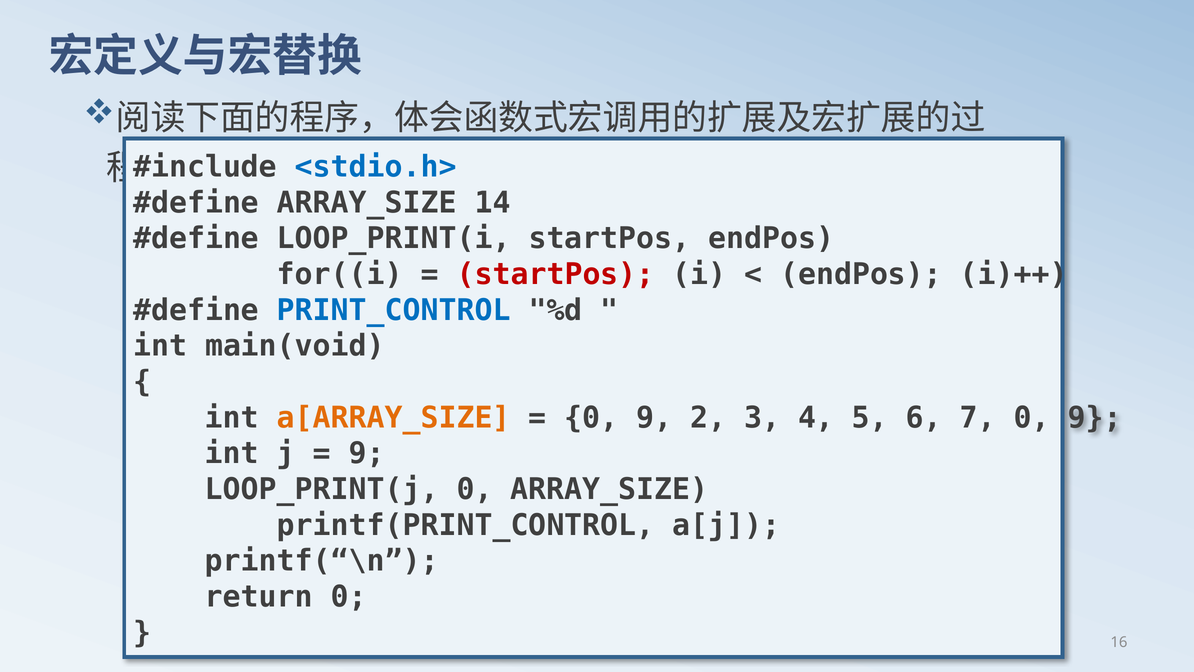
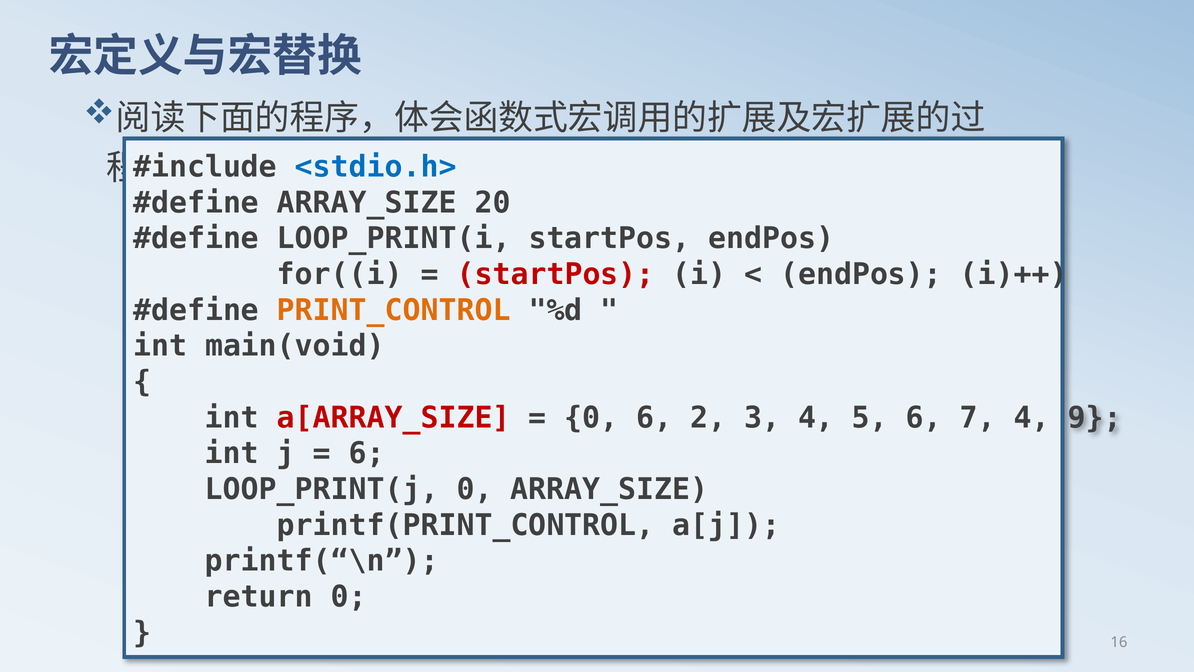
14: 14 -> 20 (493, 203)
PRINT_CONTROL colour: blue -> orange (394, 310)
a[ARRAY_SIZE colour: orange -> red (394, 418)
9: 9 -> 6 (654, 418)
7 0: 0 -> 4 (1032, 418)
9: 9 -> 6 (367, 453)
